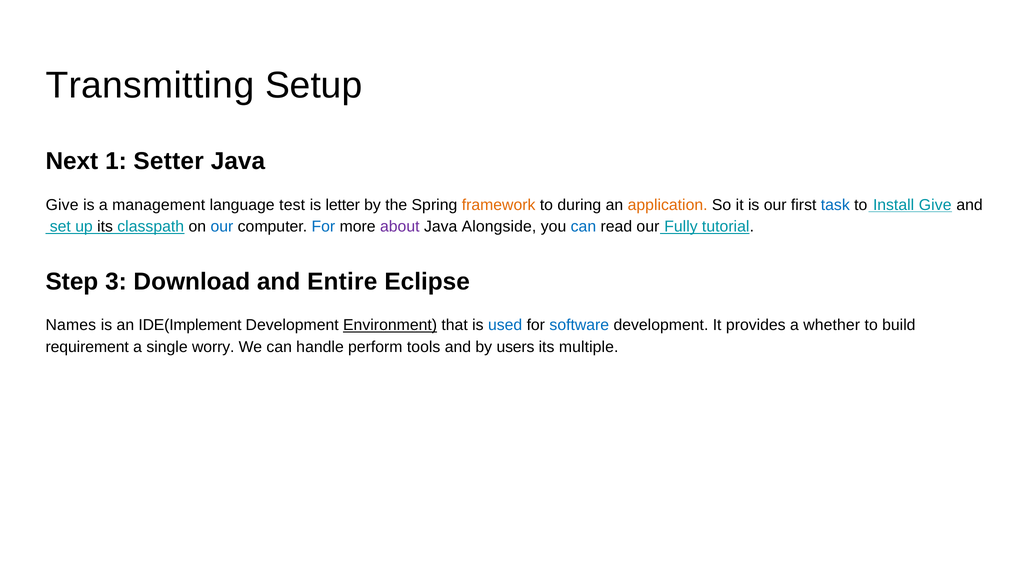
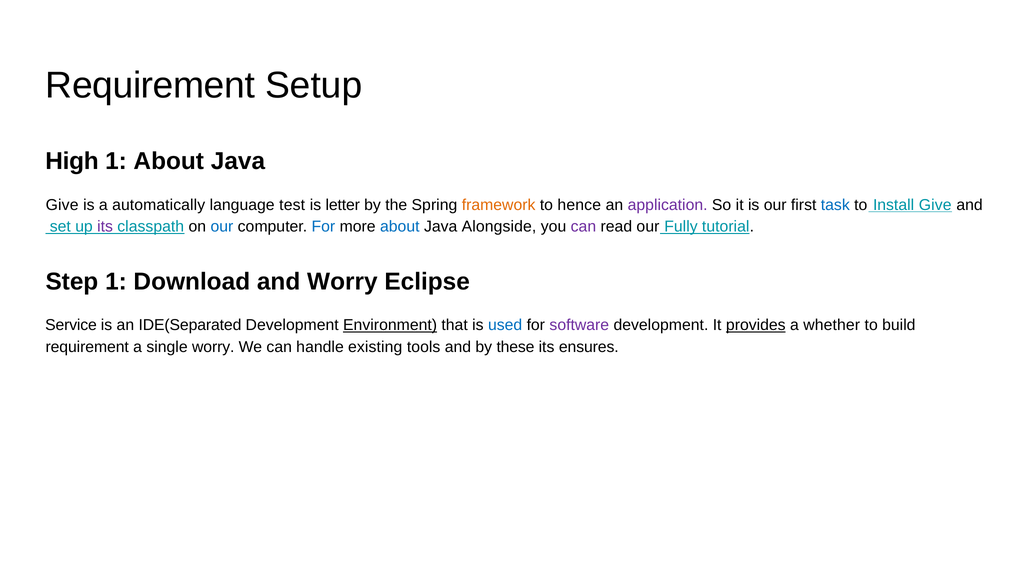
Transmitting: Transmitting -> Requirement (150, 86)
Next: Next -> High (72, 161)
1 Setter: Setter -> About (169, 161)
management: management -> automatically (159, 205)
during: during -> hence (579, 205)
application colour: orange -> purple (668, 205)
its colour: black -> purple (105, 227)
about colour: purple -> blue (400, 227)
can colour: blue -> purple (583, 227)
Step 3: 3 -> 1 (116, 281)
and Entire: Entire -> Worry (342, 281)
Names: Names -> Service (71, 325)
IDE(Implement: IDE(Implement -> IDE(Separated (190, 325)
software colour: blue -> purple (579, 325)
provides underline: none -> present (756, 325)
perform: perform -> existing (375, 347)
users: users -> these (515, 347)
multiple: multiple -> ensures (589, 347)
